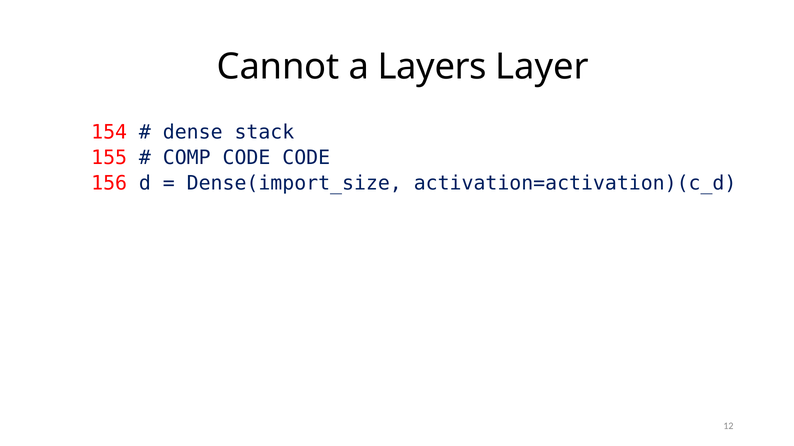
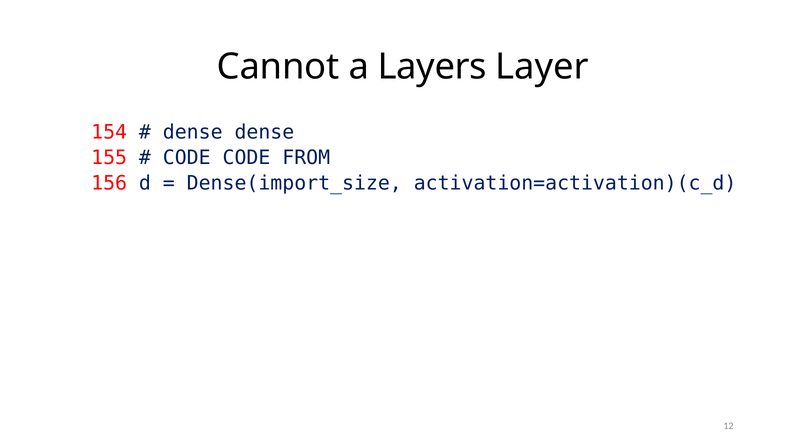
dense stack: stack -> dense (264, 132)
COMP: COMP -> CODE (187, 158)
CODE CODE: CODE -> FROM (306, 158)
